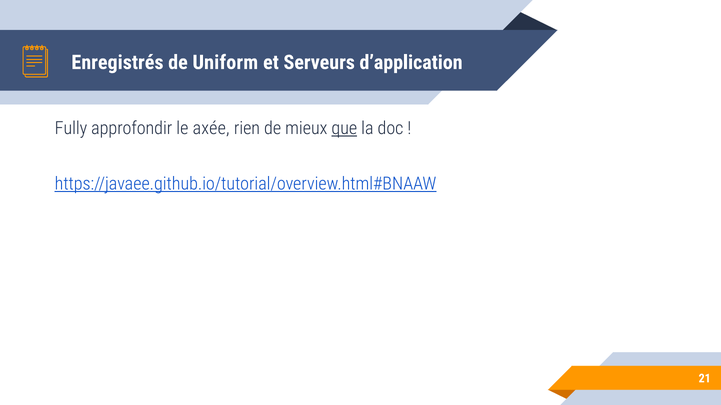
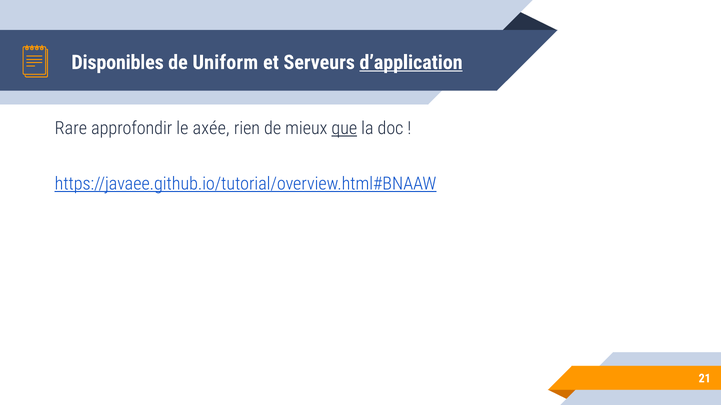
Enregistrés: Enregistrés -> Disponibles (118, 63)
d’application underline: none -> present (411, 63)
Fully: Fully -> Rare (71, 129)
